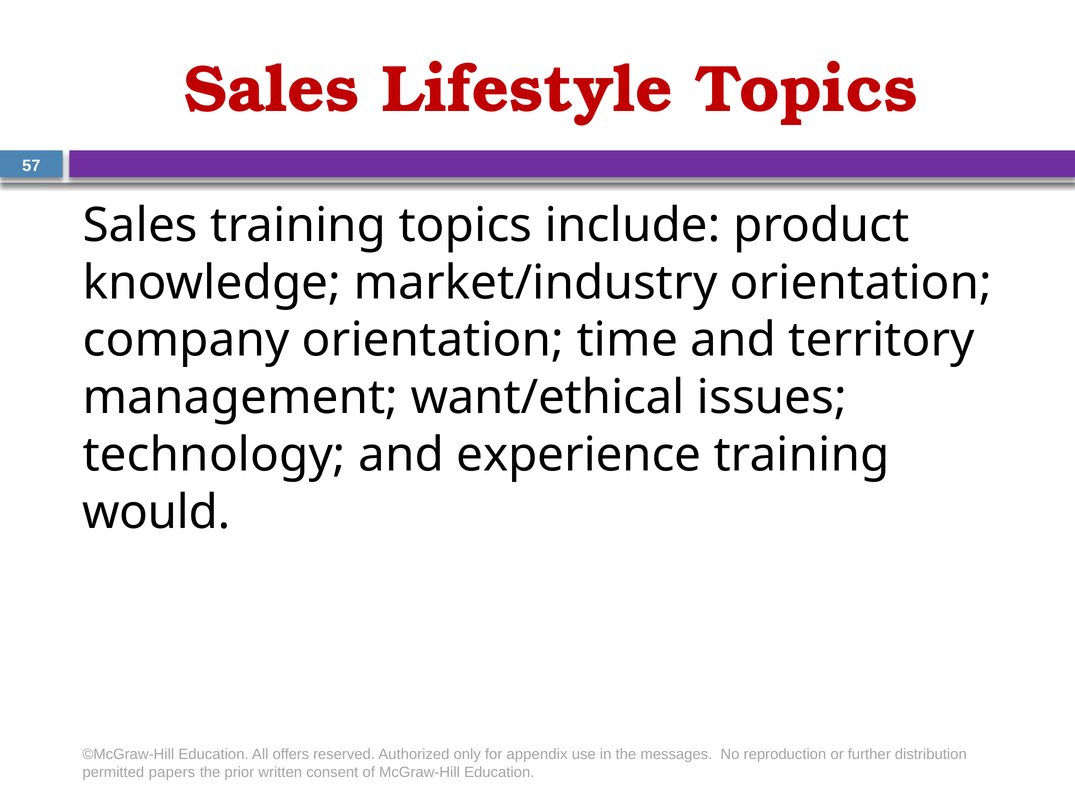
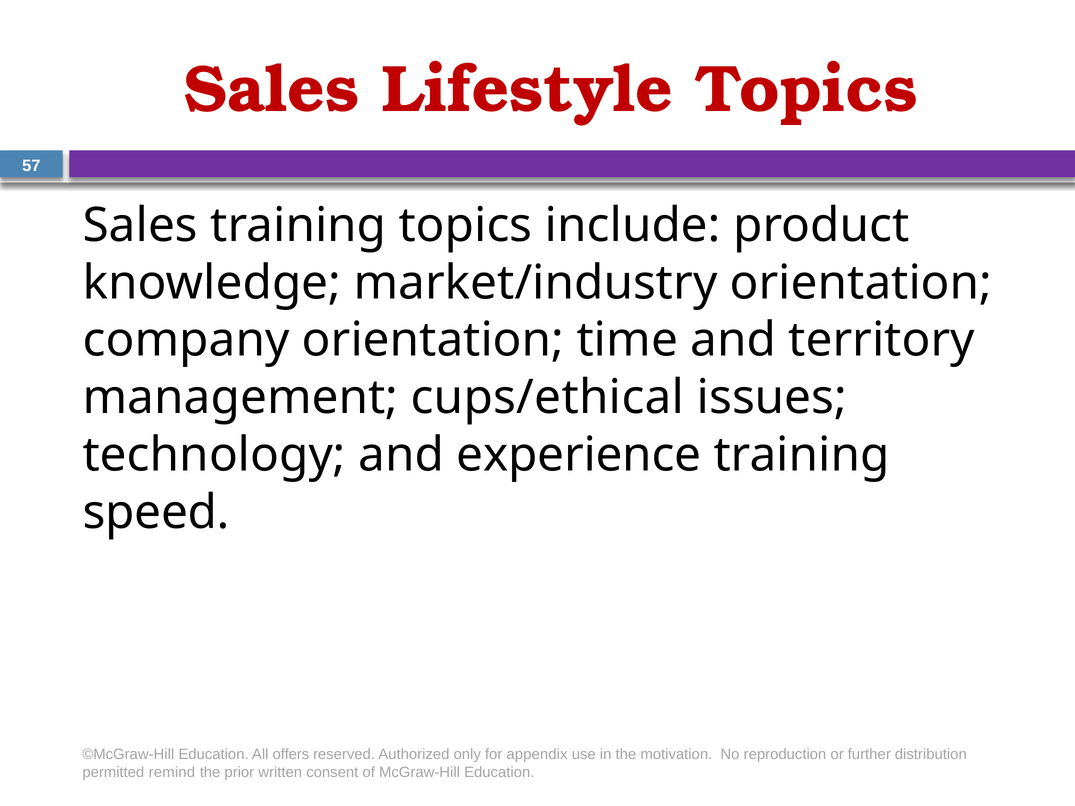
want/ethical: want/ethical -> cups/ethical (547, 398)
would: would -> speed (156, 513)
messages: messages -> motivation (676, 754)
papers: papers -> remind (172, 772)
